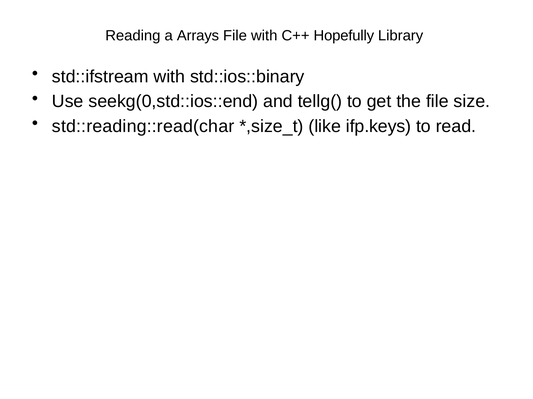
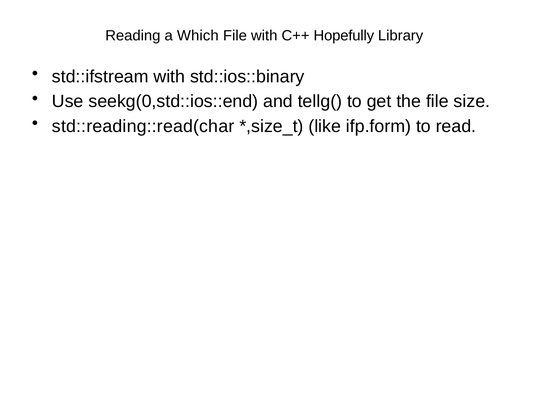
Arrays: Arrays -> Which (198, 36)
ifp.keys: ifp.keys -> ifp.form (379, 126)
